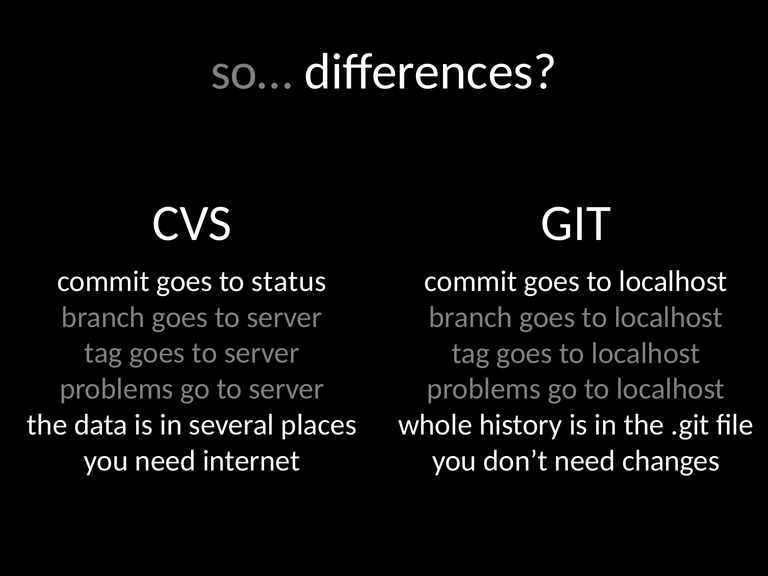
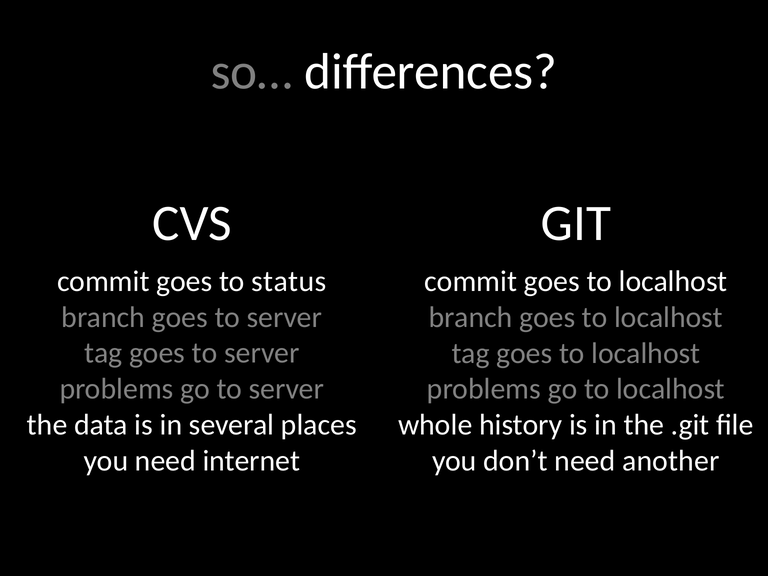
changes: changes -> another (671, 461)
